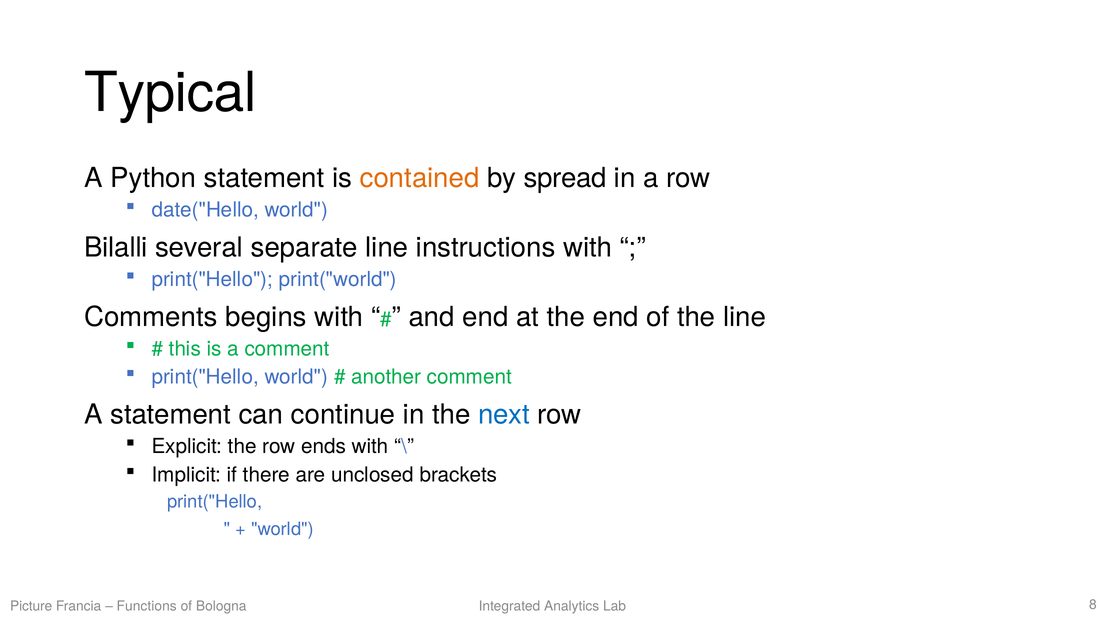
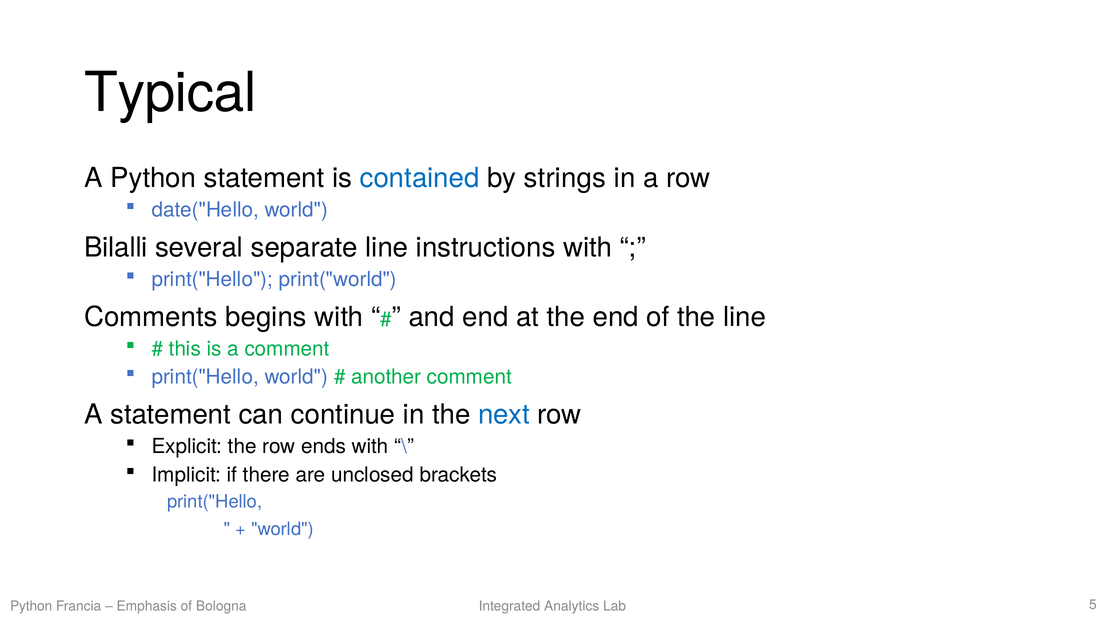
contained colour: orange -> blue (420, 178)
spread: spread -> strings (565, 178)
Picture: Picture -> Python (31, 606)
Functions: Functions -> Emphasis (147, 606)
8: 8 -> 5 (1093, 604)
